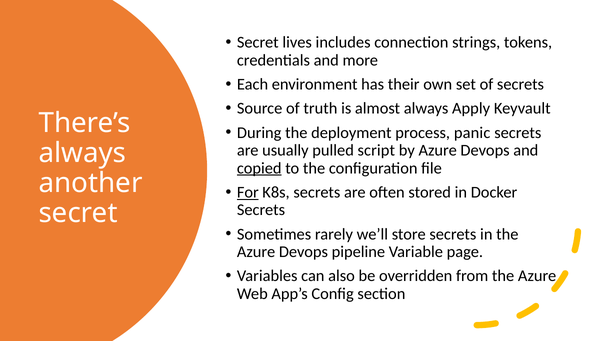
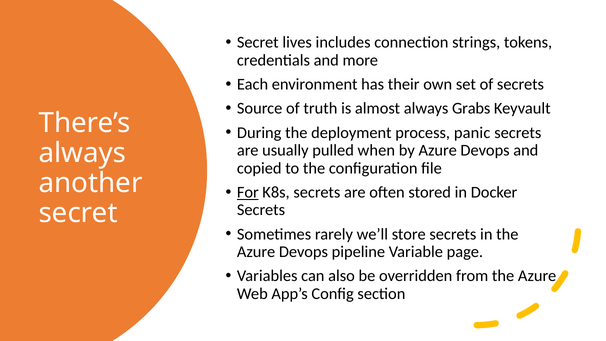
Apply: Apply -> Grabs (471, 108)
script: script -> when (376, 150)
copied underline: present -> none (259, 168)
